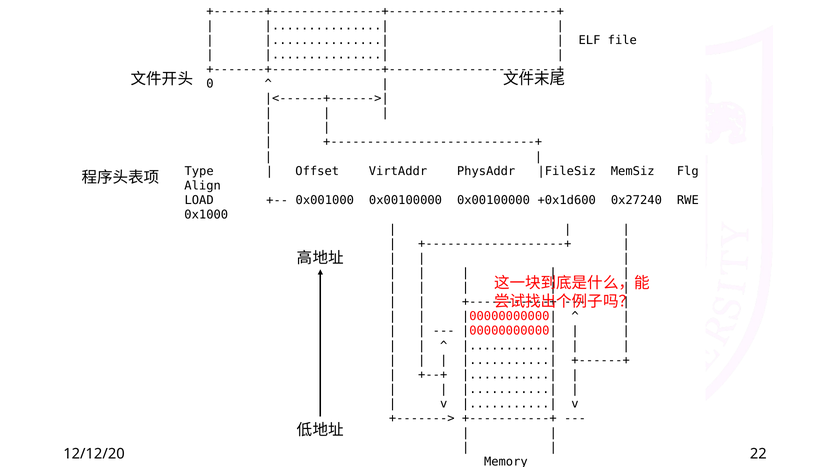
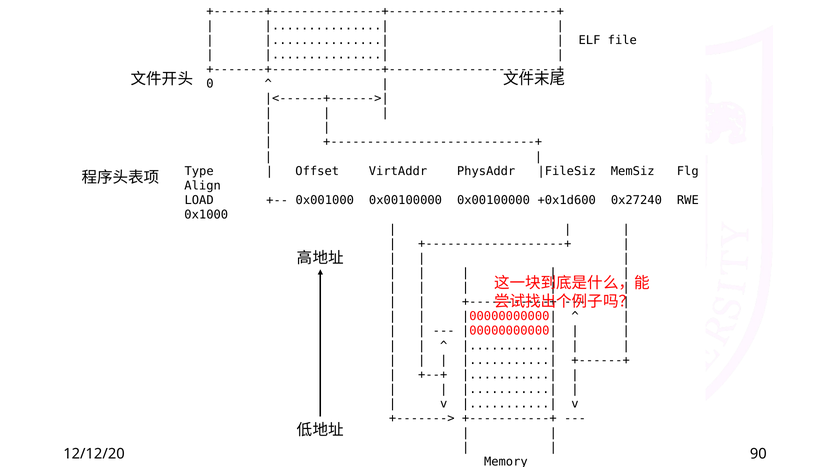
22: 22 -> 90 (758, 454)
